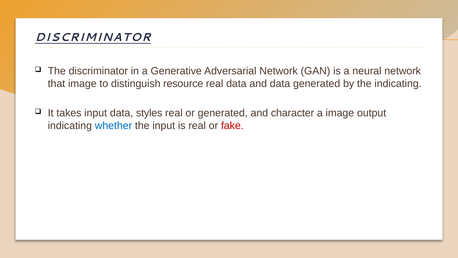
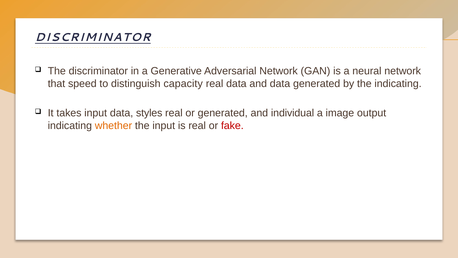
that image: image -> speed (82, 83)
resource: resource -> capacity (183, 83)
character: character -> individual (293, 113)
whether colour: blue -> orange (113, 125)
